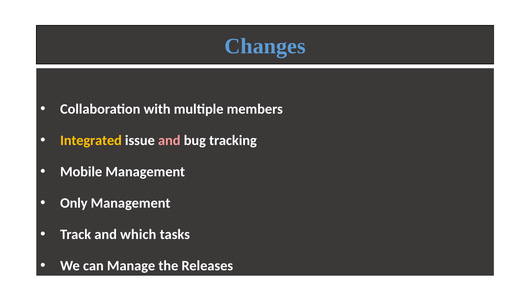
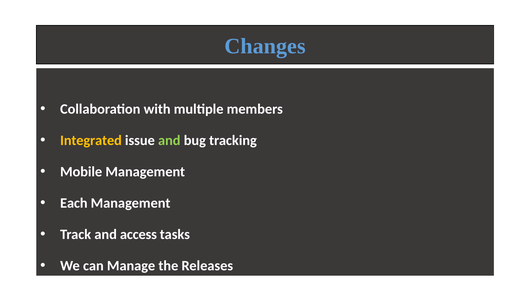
and colour: pink -> light green (169, 140)
Only: Only -> Each (74, 203)
which: which -> access (138, 234)
